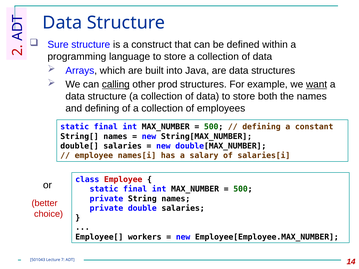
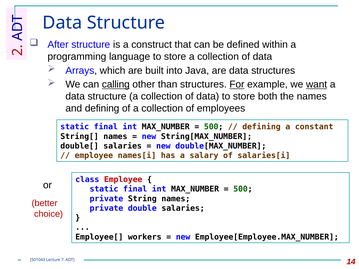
Sure: Sure -> After (58, 45)
prod: prod -> than (168, 85)
For underline: none -> present (237, 85)
